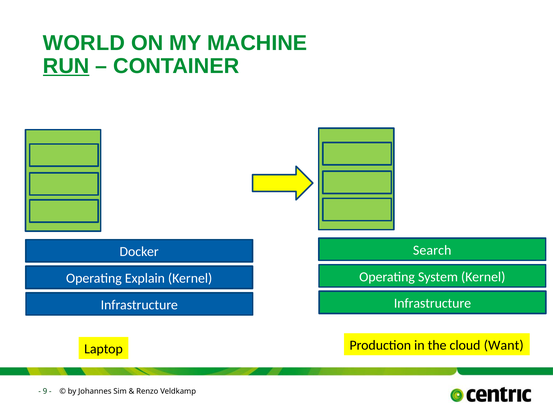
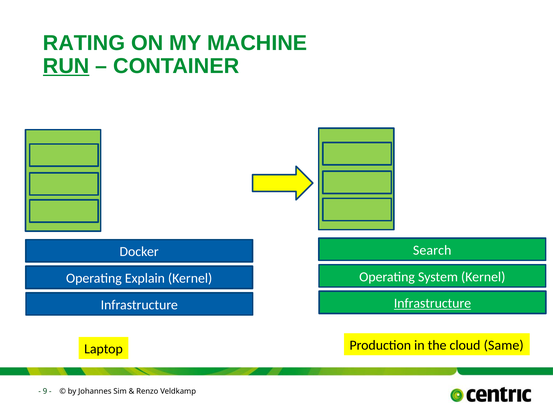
WORLD: WORLD -> RATING (84, 43)
Infrastructure underline: none -> present (432, 303)
Want: Want -> Same (504, 345)
